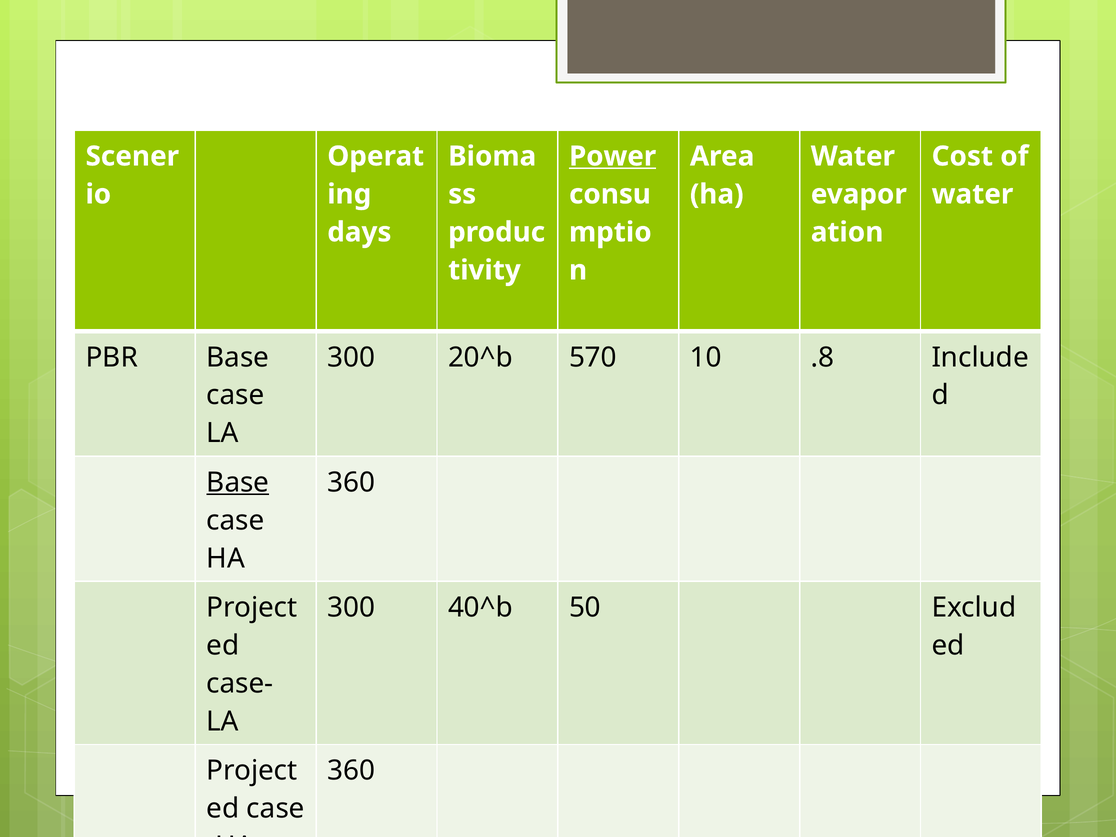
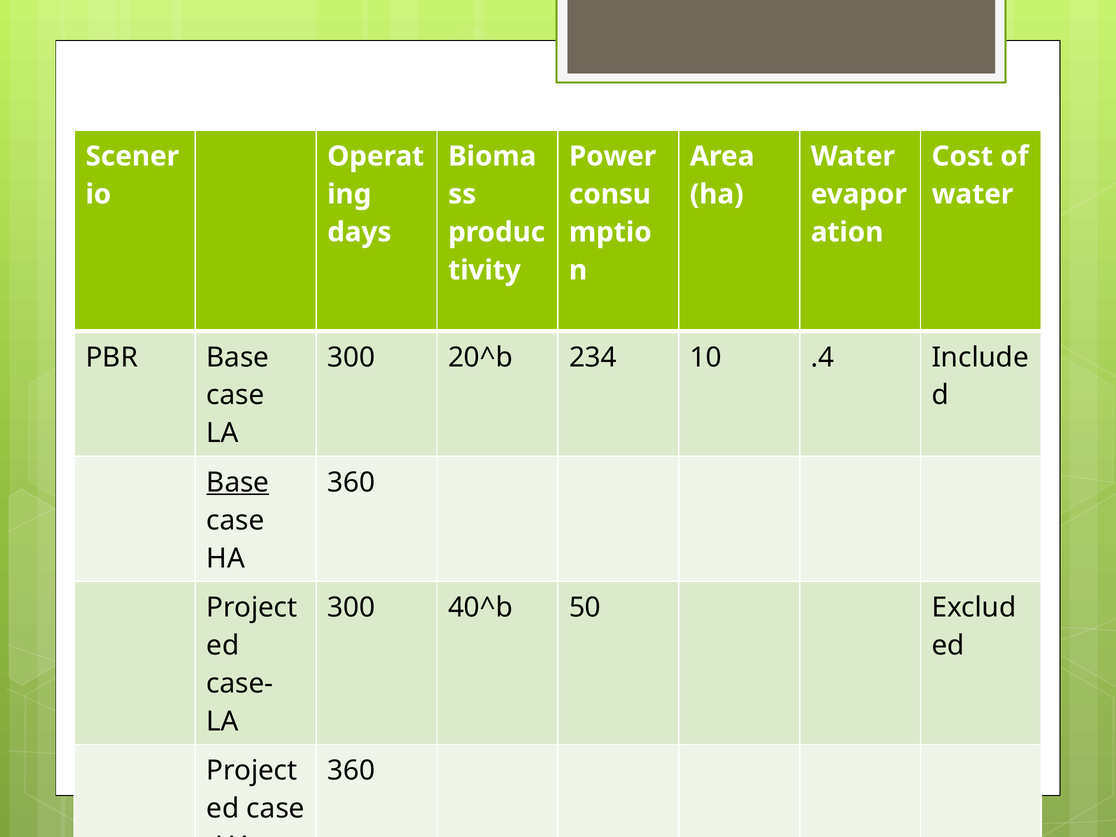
Power underline: present -> none (613, 156)
570: 570 -> 234 (593, 357)
.8: .8 -> .4 (822, 357)
